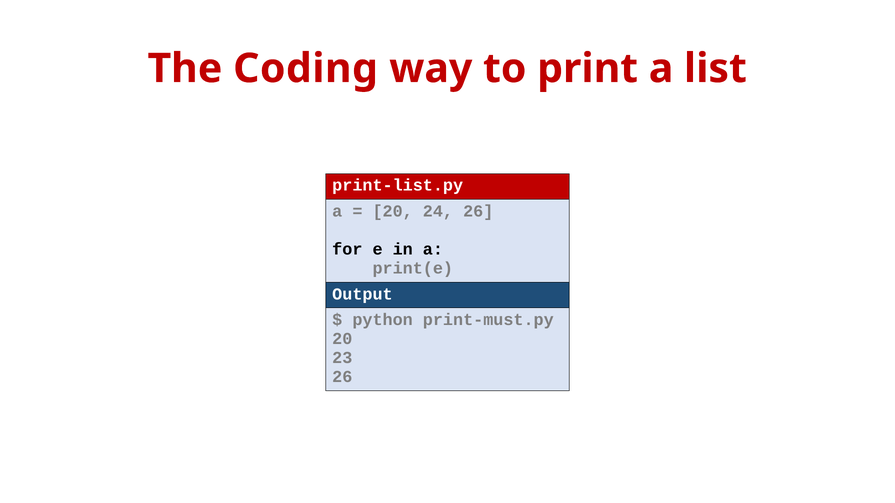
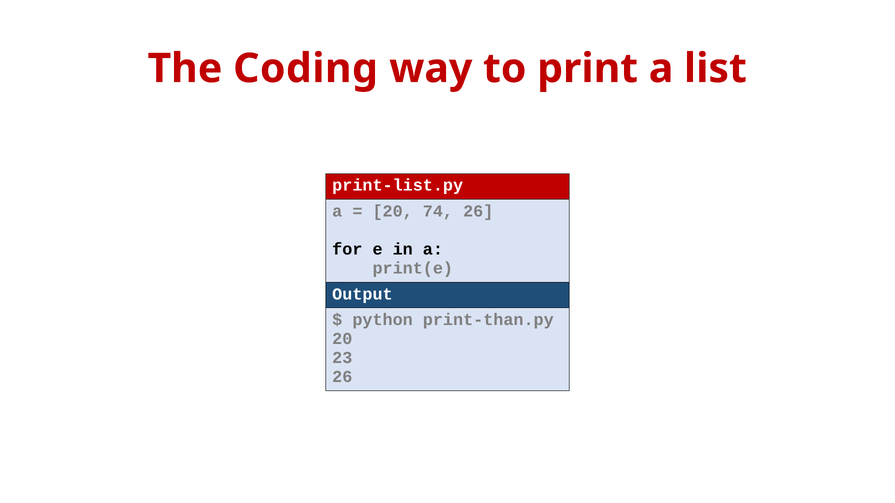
24: 24 -> 74 (438, 211)
print-must.py: print-must.py -> print-than.py (488, 320)
